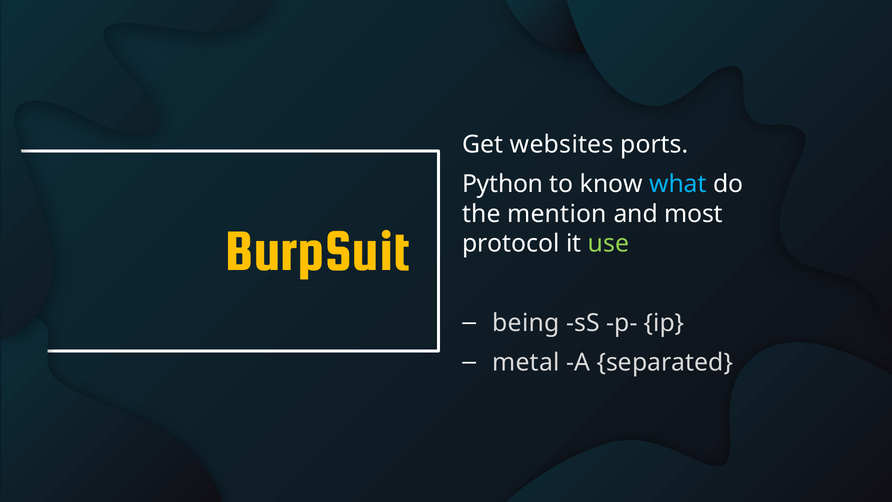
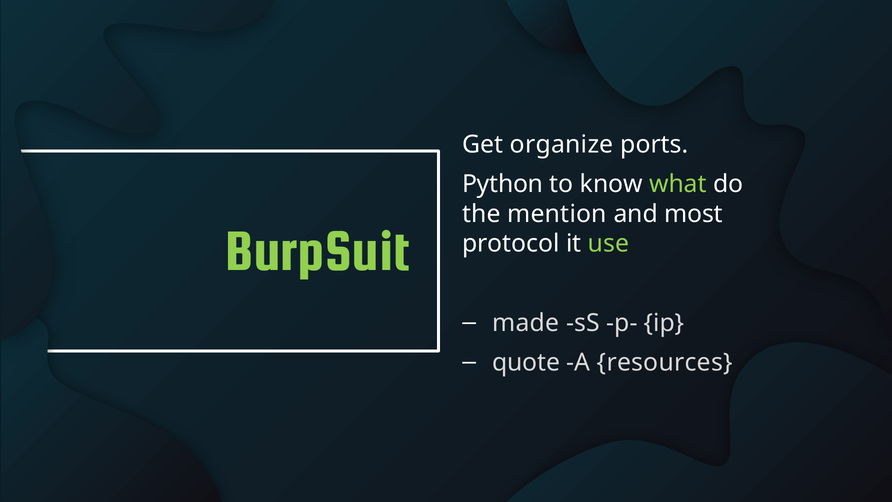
websites: websites -> organize (562, 144)
what colour: light blue -> light green (678, 184)
BurpSuit colour: yellow -> light green (318, 250)
being: being -> made (526, 323)
metal: metal -> quote (526, 363)
separated: separated -> resources (665, 363)
